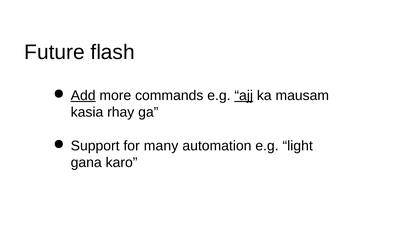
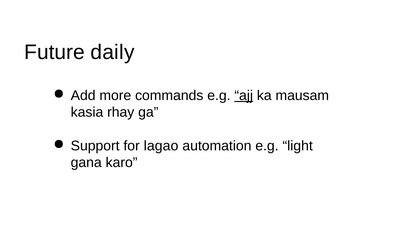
flash: flash -> daily (113, 52)
Add underline: present -> none (83, 95)
many: many -> lagao (161, 146)
